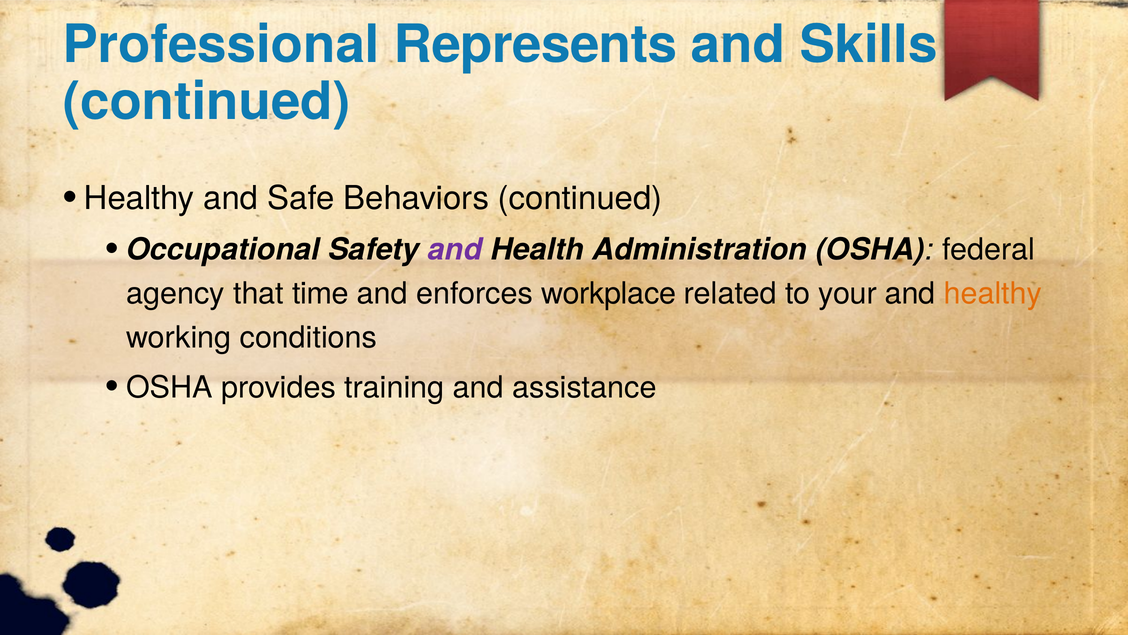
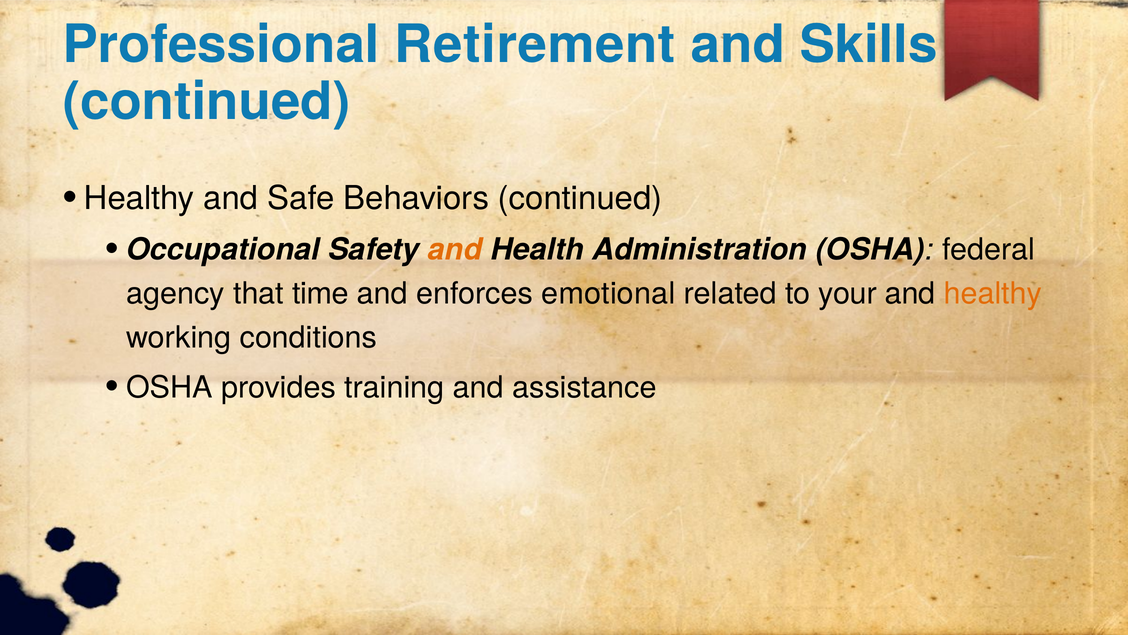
Represents: Represents -> Retirement (535, 45)
and colour: purple -> orange (455, 249)
workplace: workplace -> emotional (608, 293)
